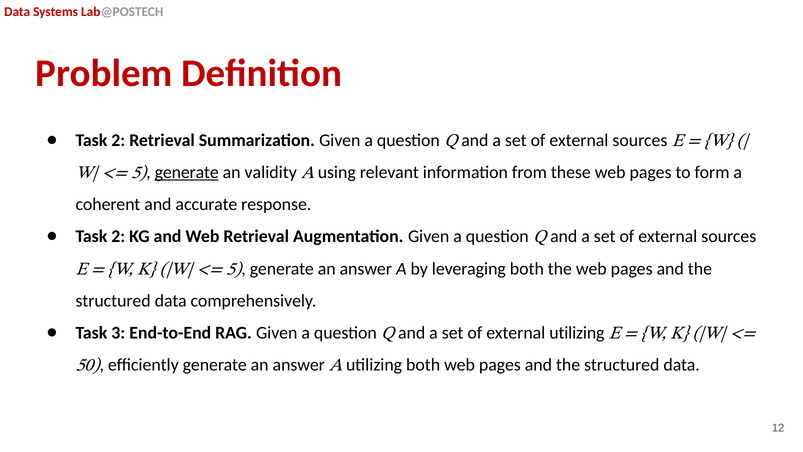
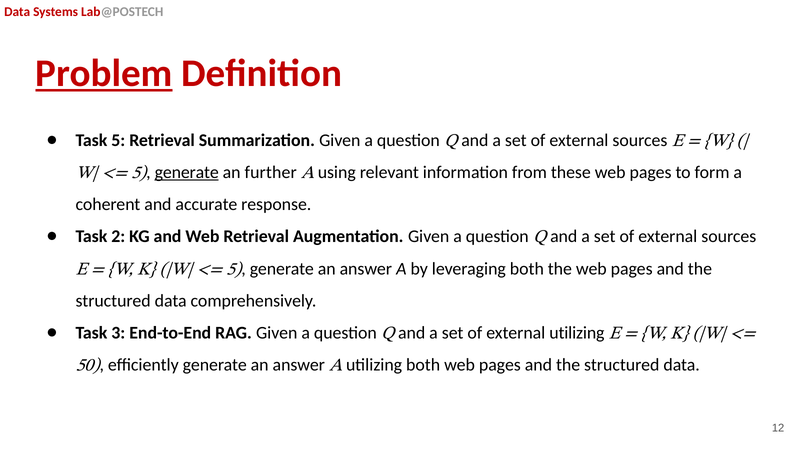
Problem underline: none -> present (104, 73)
2: 2 -> 5 (118, 140)
validity: validity -> further (271, 172)
